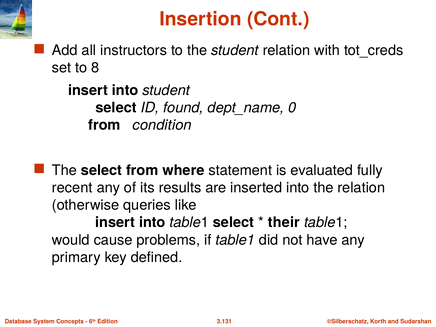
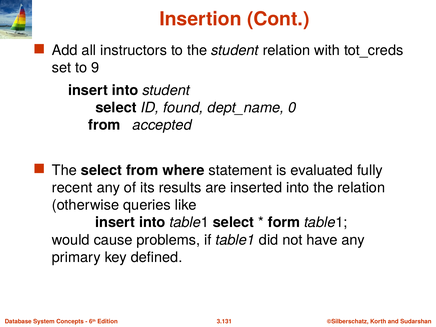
8: 8 -> 9 (95, 68)
condition: condition -> accepted (162, 125)
their: their -> form (284, 223)
